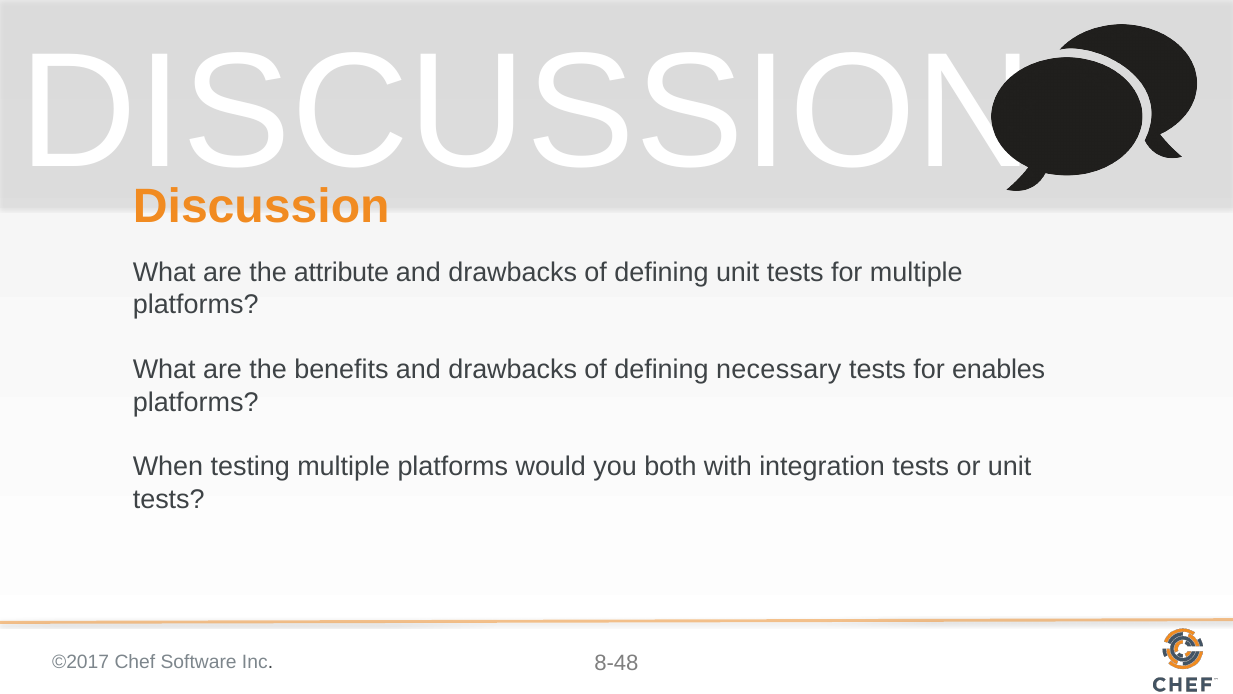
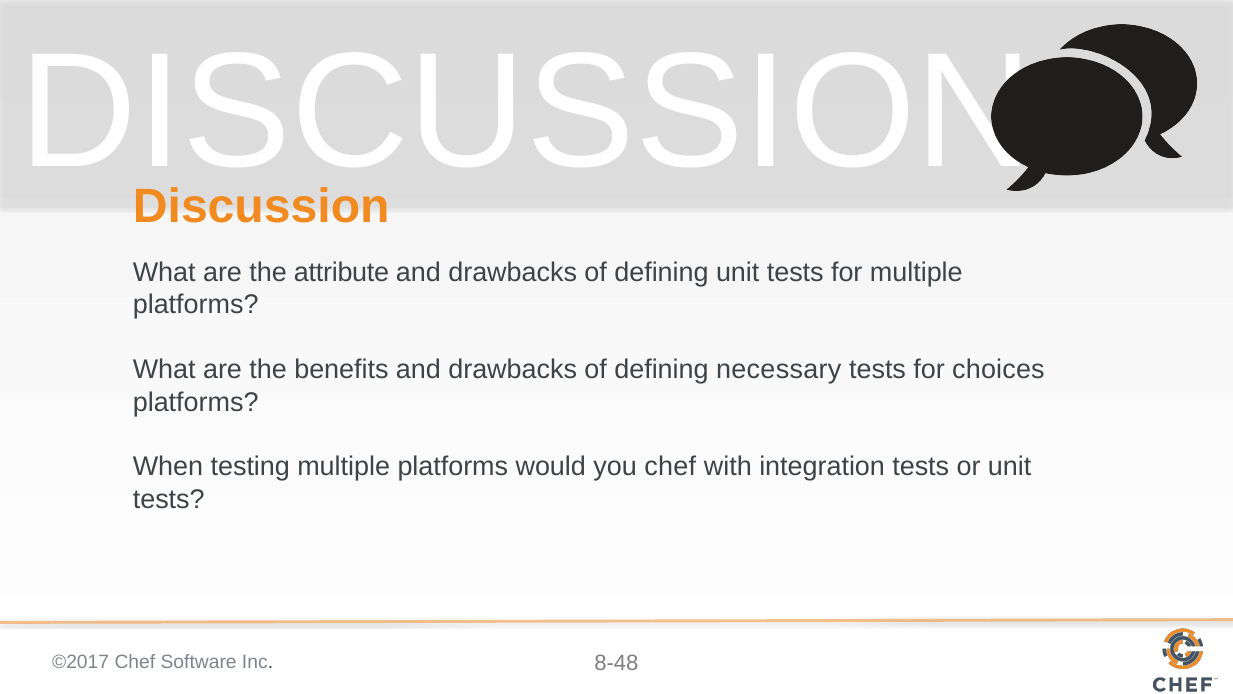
enables: enables -> choices (998, 369)
you both: both -> chef (670, 467)
